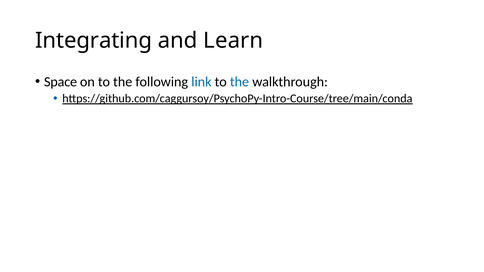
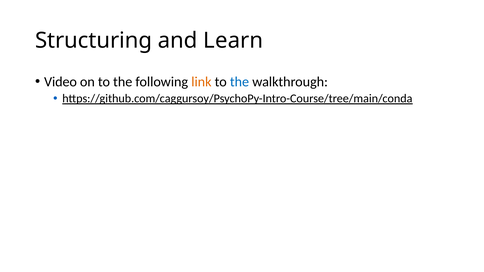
Integrating: Integrating -> Structuring (94, 41)
Space: Space -> Video (61, 82)
link colour: blue -> orange (201, 82)
